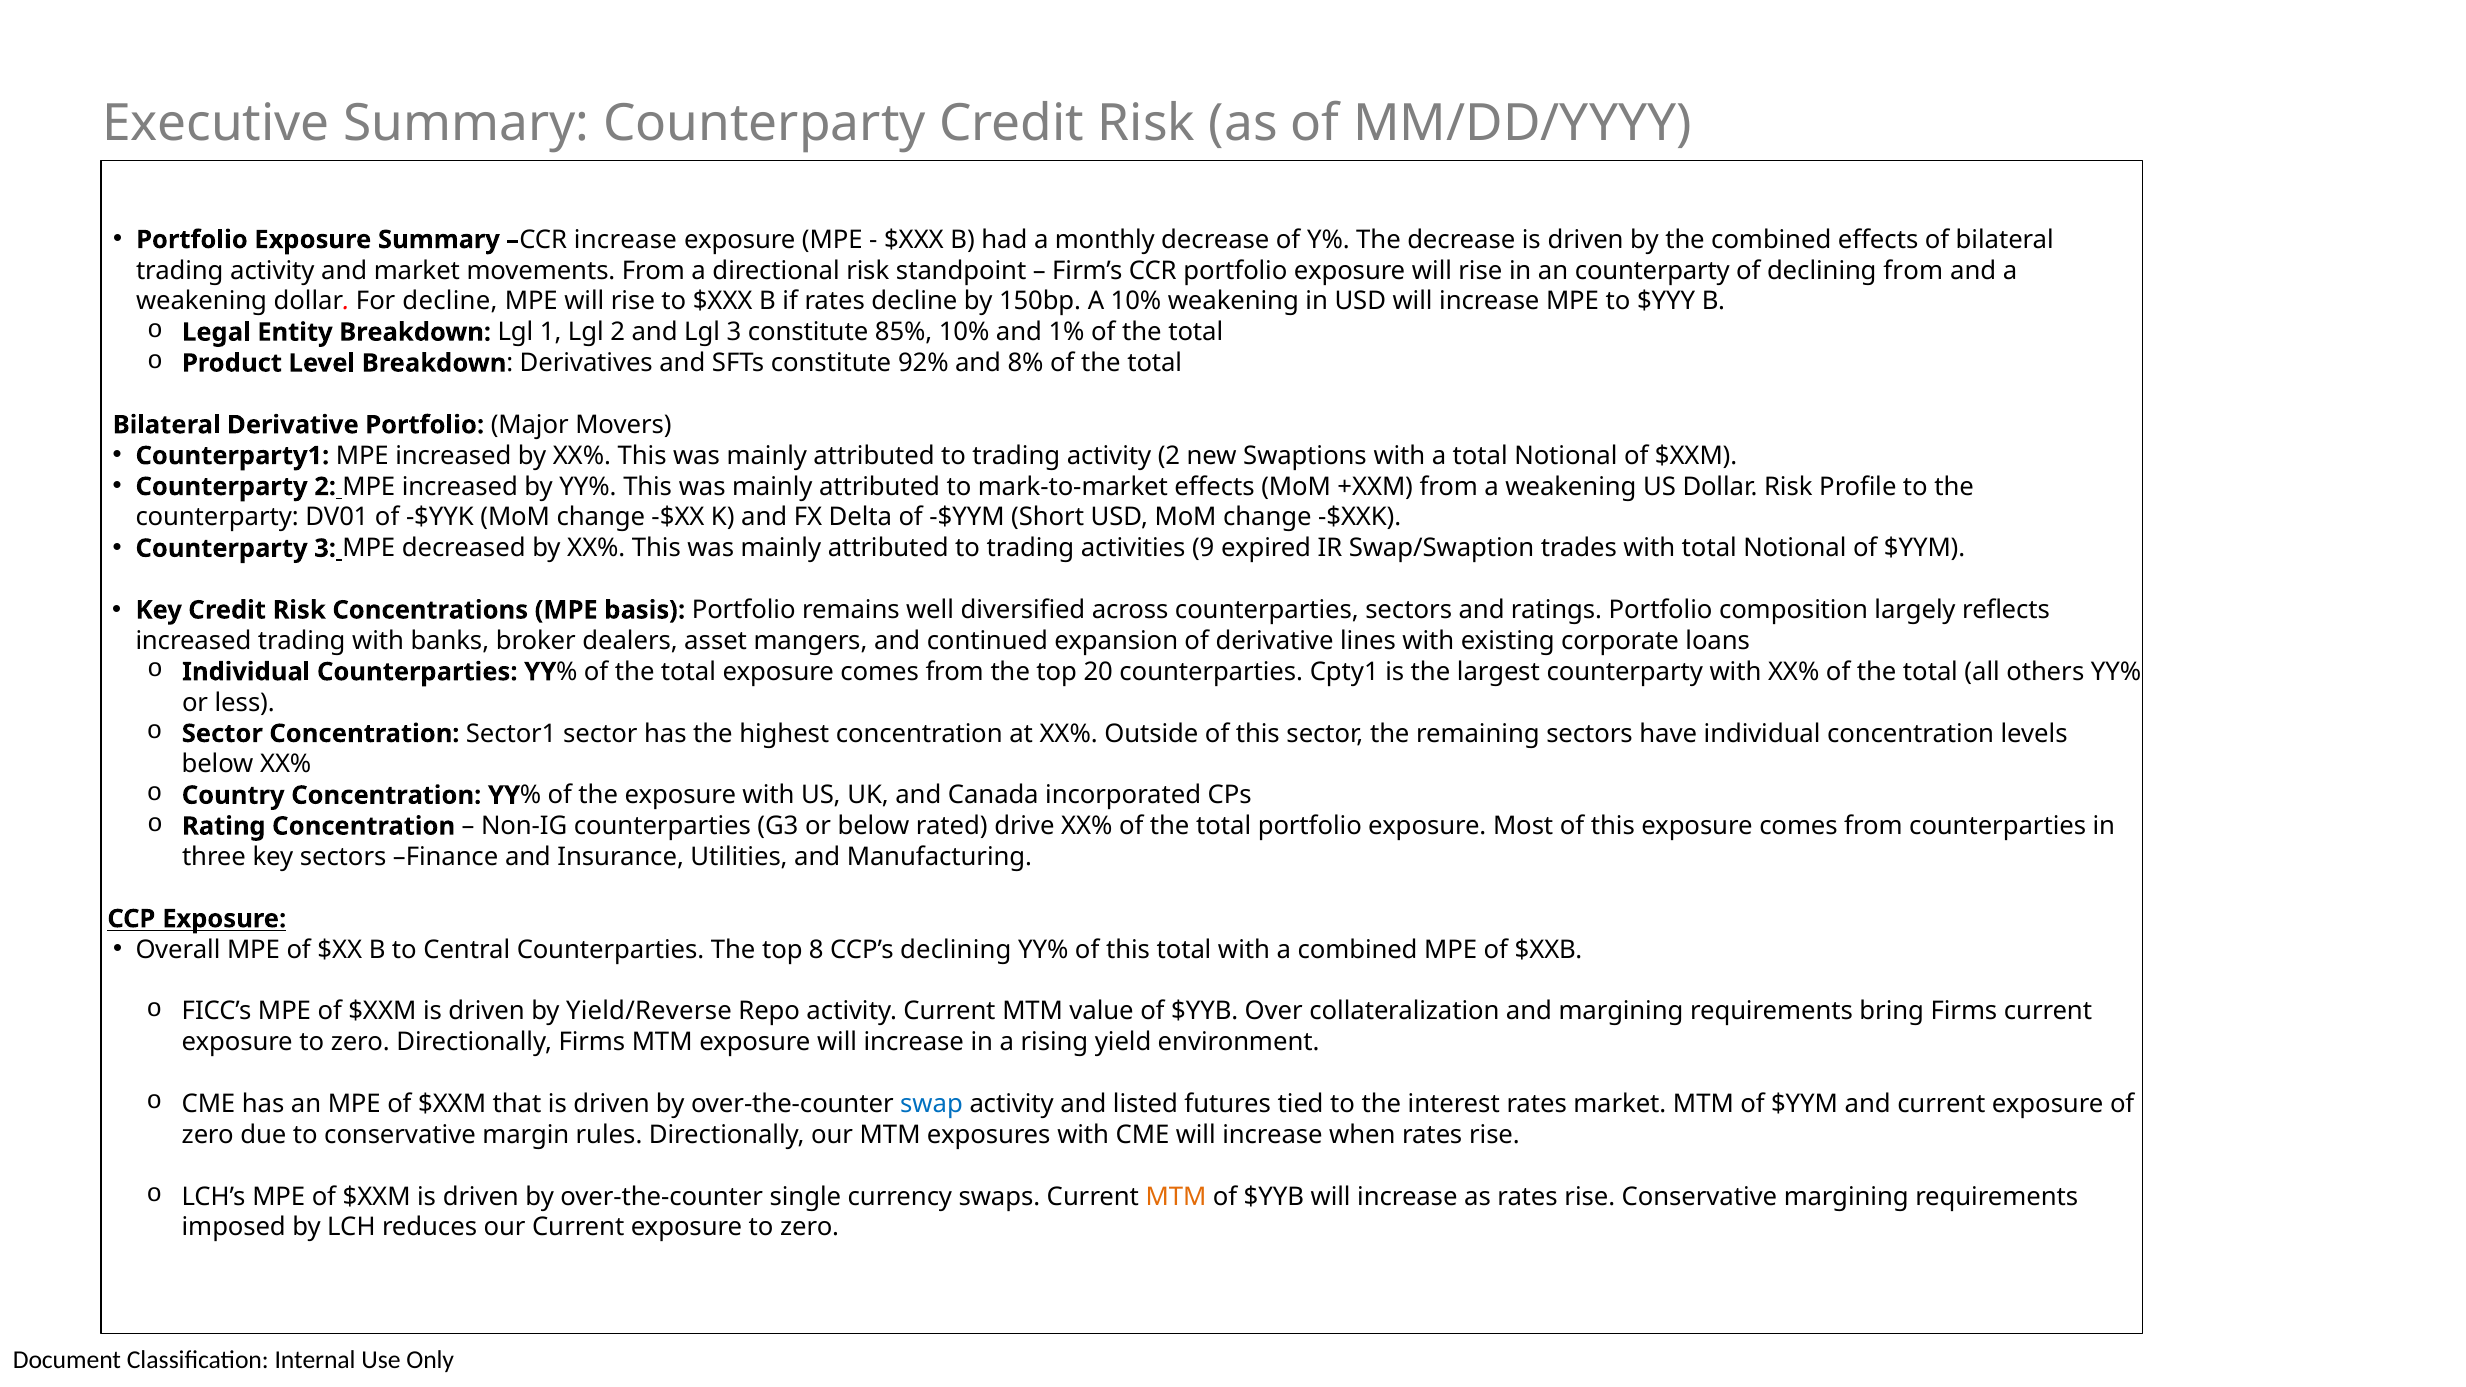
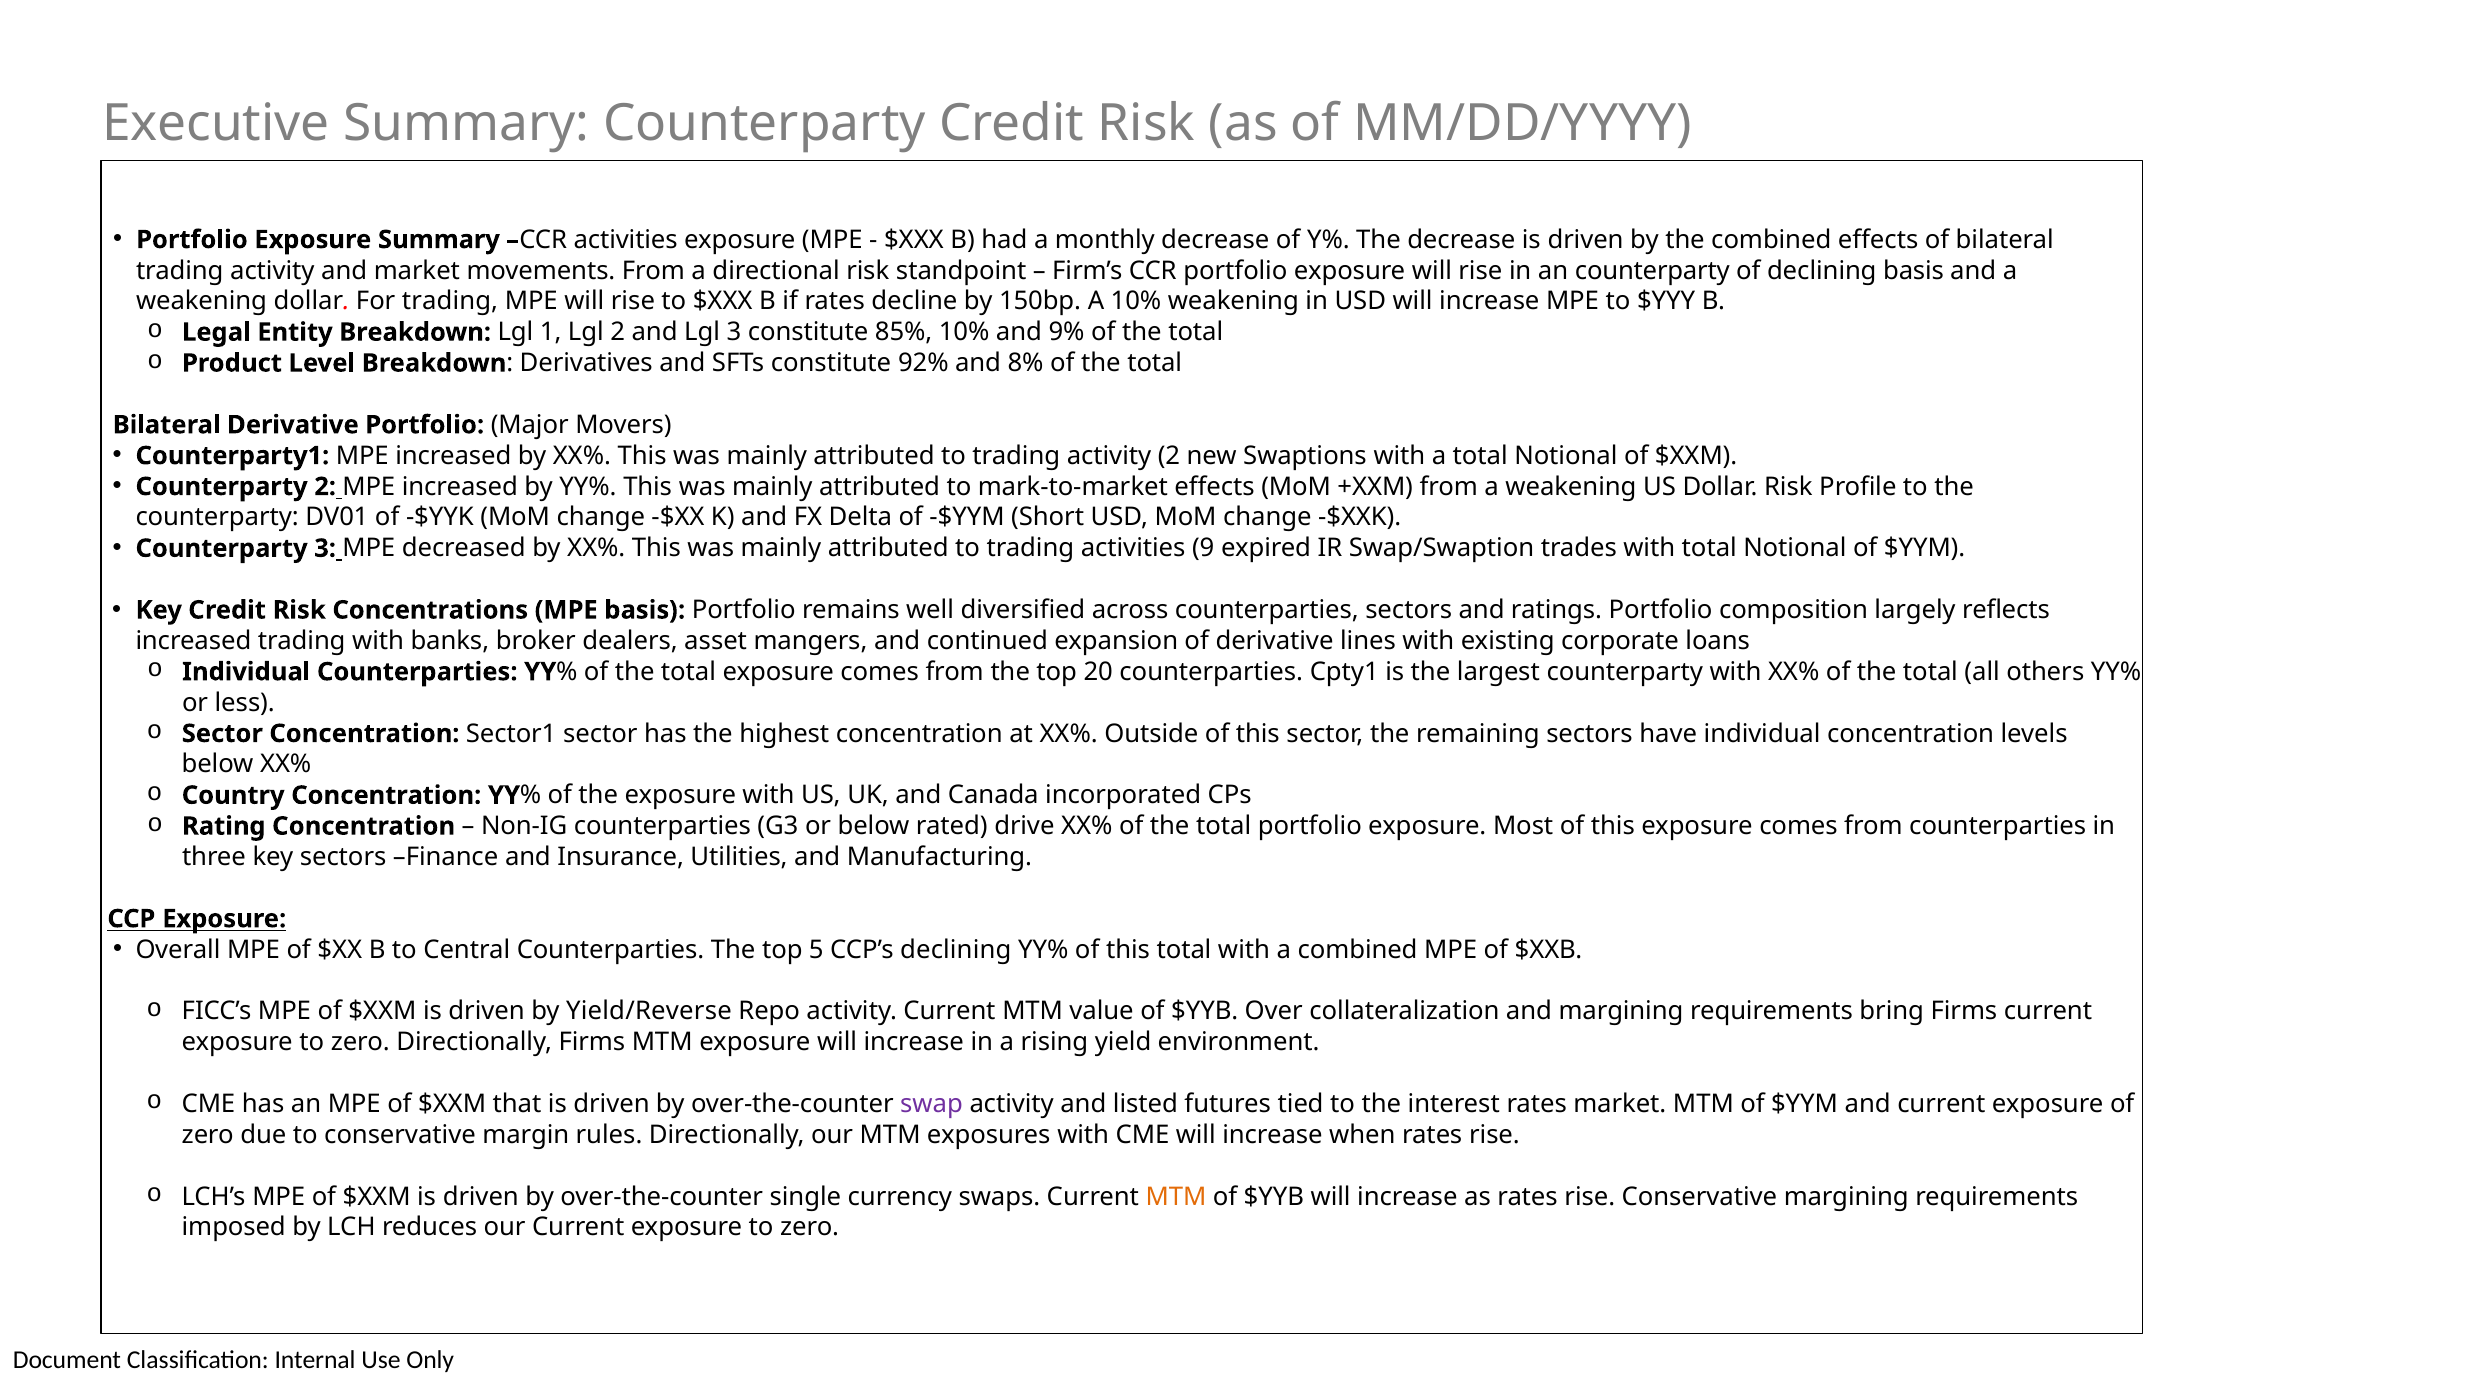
CCR increase: increase -> activities (626, 240)
declining from: from -> basis (1914, 271)
For decline: decline -> trading (450, 301)
1%: 1% -> 9% (1067, 332)
8: 8 -> 5 (816, 950)
swap colour: blue -> purple (932, 1104)
